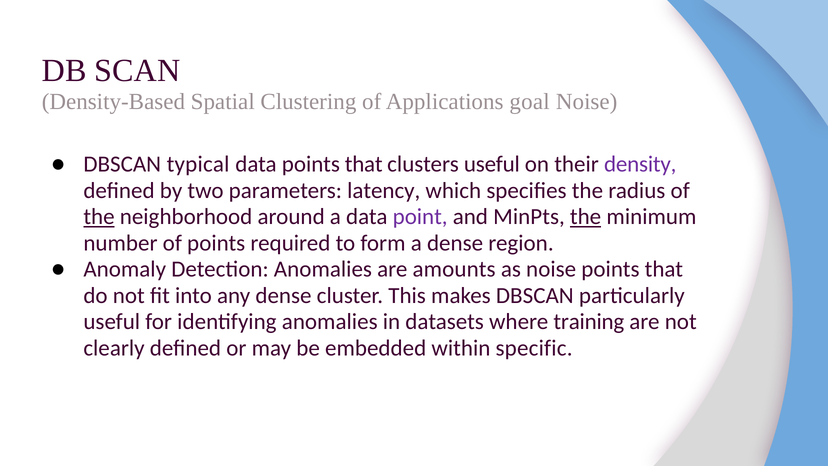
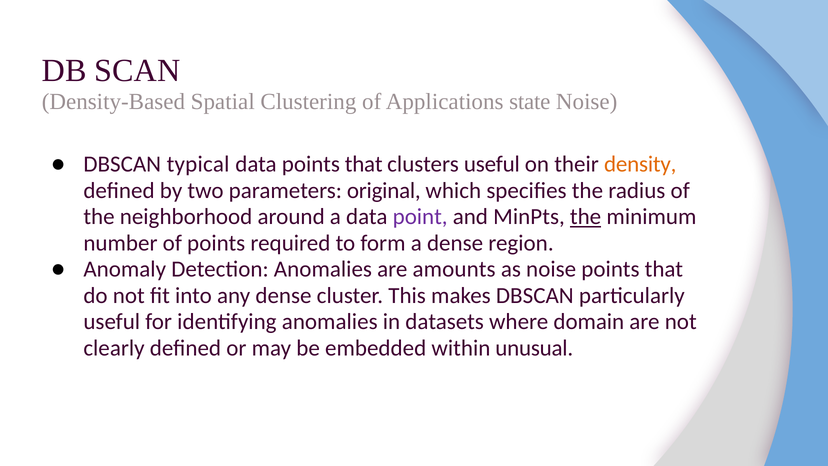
goal: goal -> state (530, 102)
density colour: purple -> orange (640, 164)
latency: latency -> original (384, 190)
the underline: present -> none (99, 217)
training: training -> domain (589, 322)
specific: specific -> unusual (534, 348)
